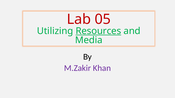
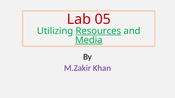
Media underline: none -> present (89, 40)
